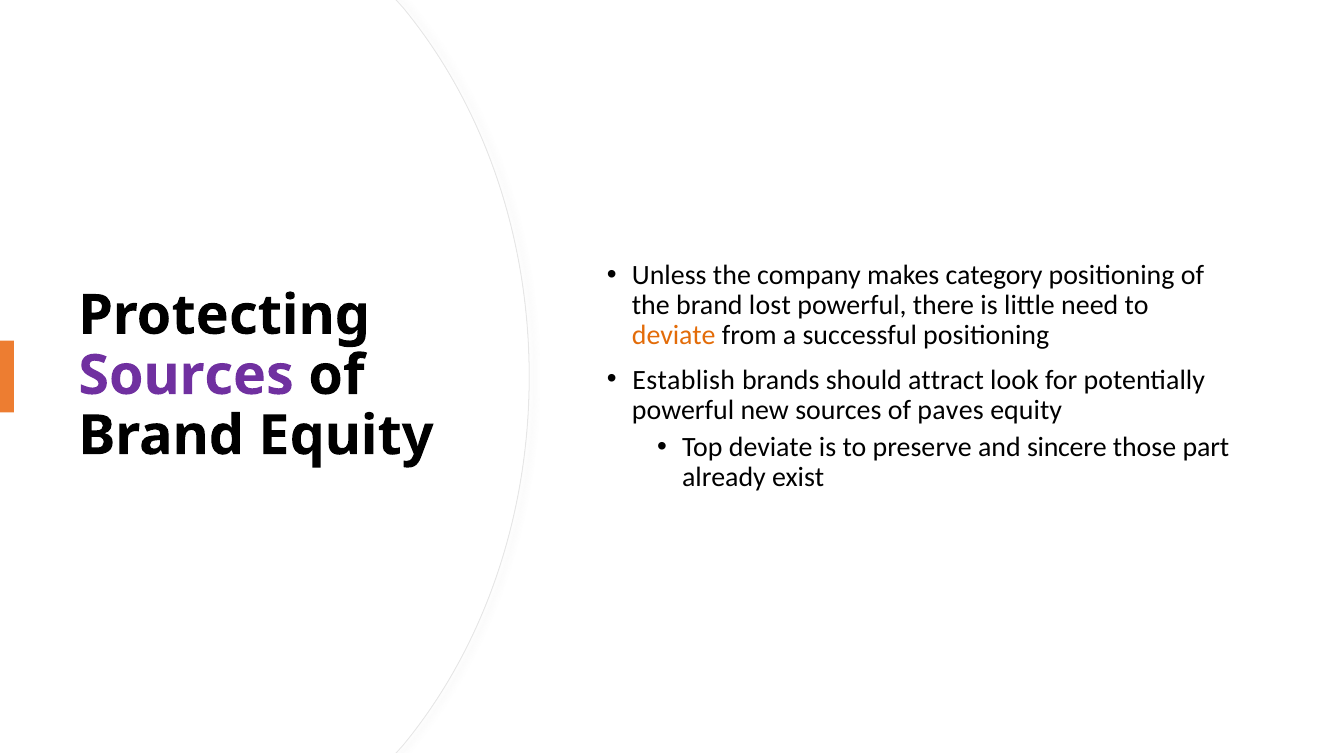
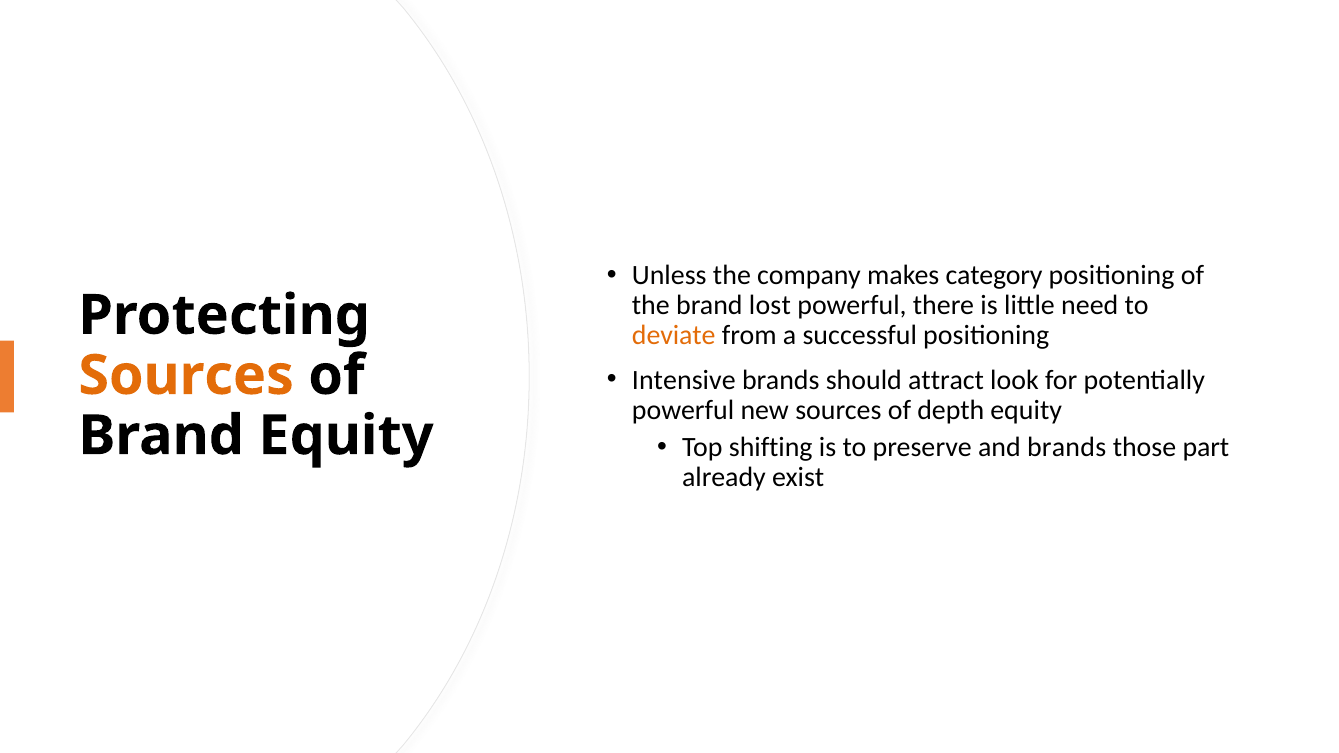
Establish: Establish -> Intensive (684, 380)
Sources colour: purple -> orange (186, 376)
paves: paves -> depth (951, 410)
Top deviate: deviate -> shifting (771, 447)
and sincere: sincere -> brands (1067, 447)
